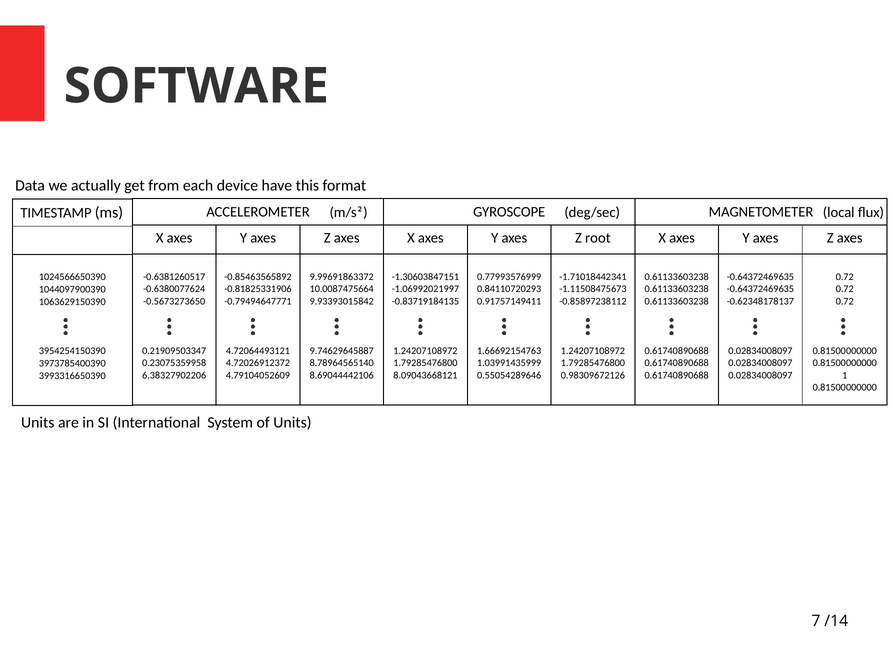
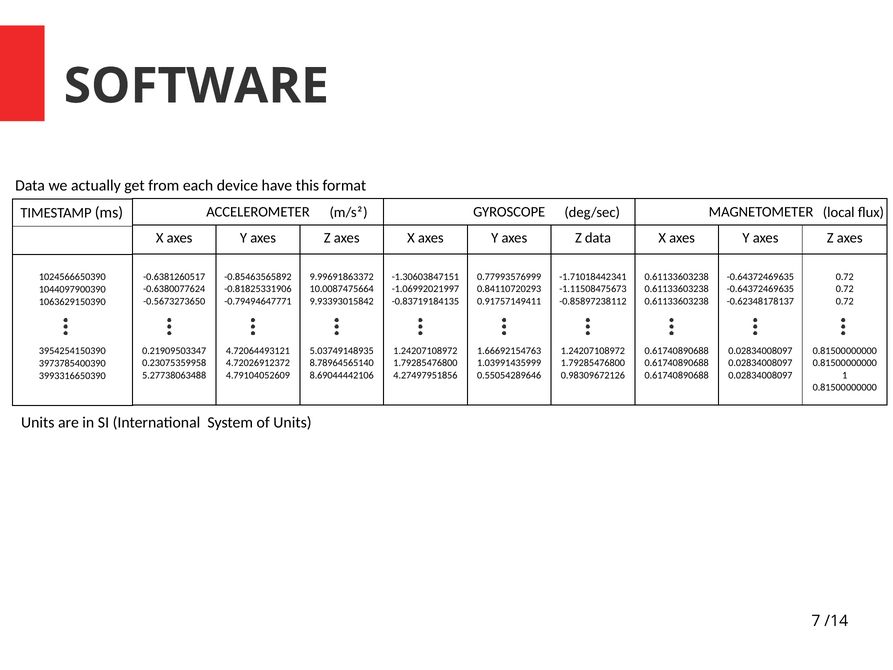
Z root: root -> data (598, 238)
9.74629645887: 9.74629645887 -> 5.03749148935 (342, 351)
6.38327902206: 6.38327902206 -> 5.27738063488 (174, 375)
8.09043668121: 8.09043668121 -> 4.27497951856 (425, 375)
